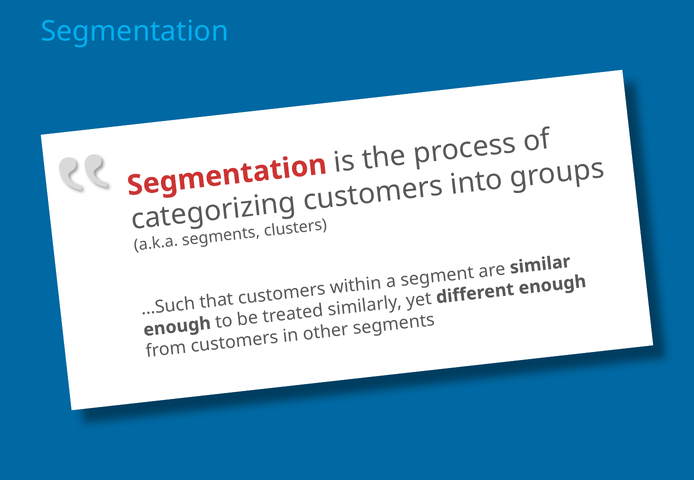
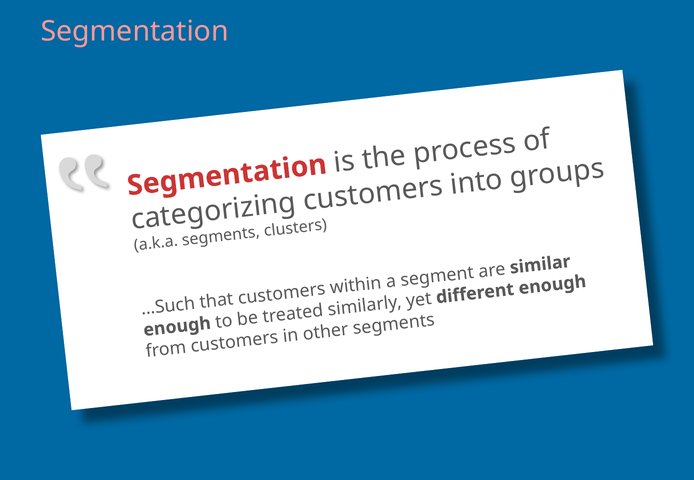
Segmentation colour: light blue -> pink (135, 31)
